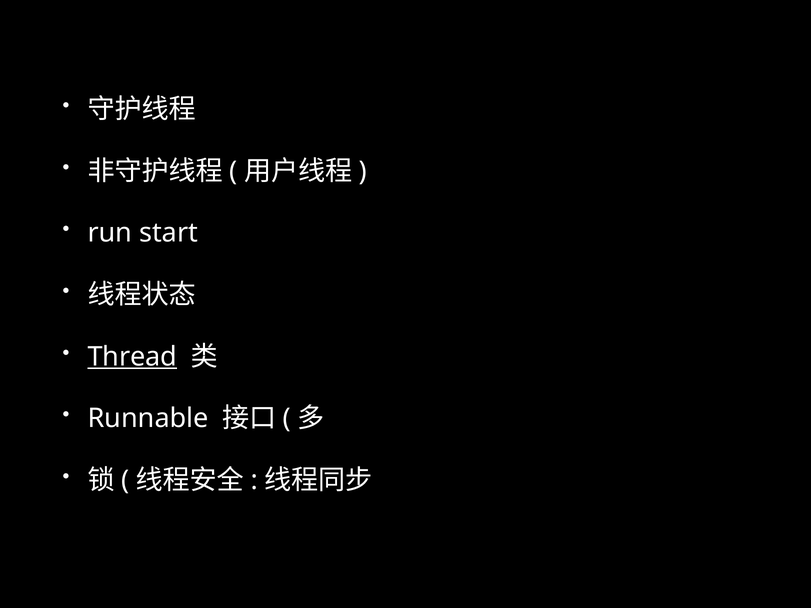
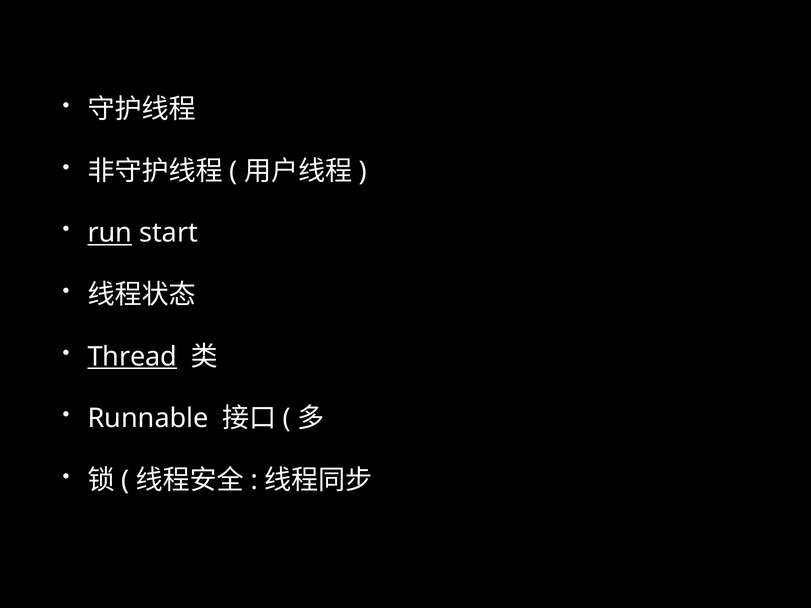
run underline: none -> present (110, 233)
